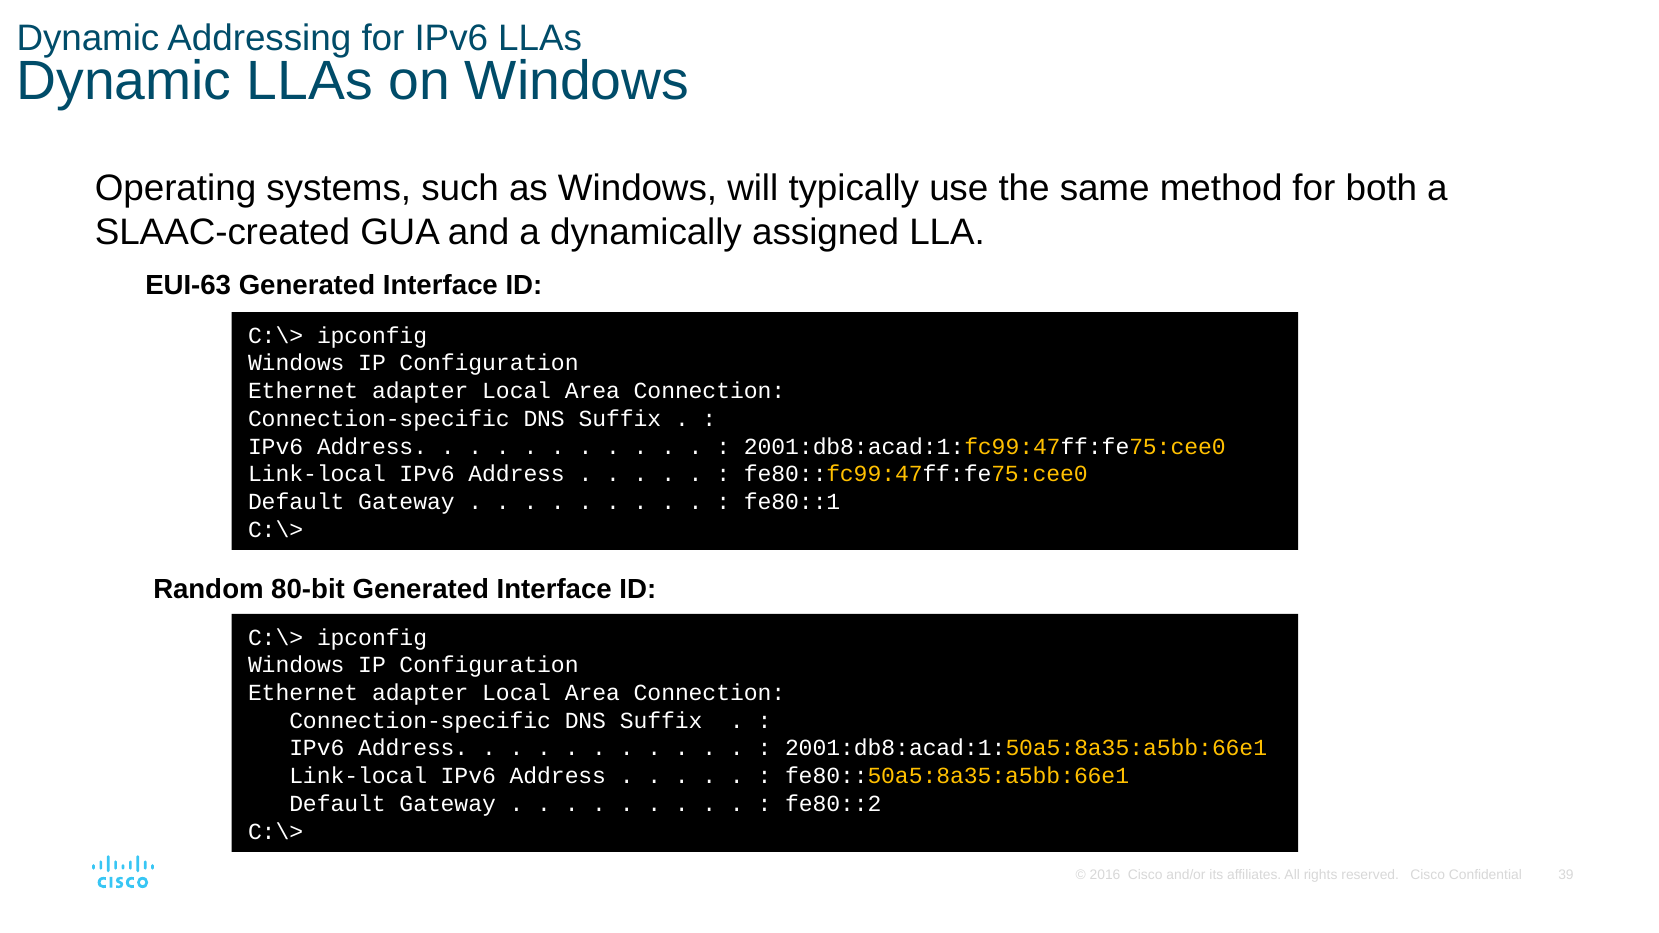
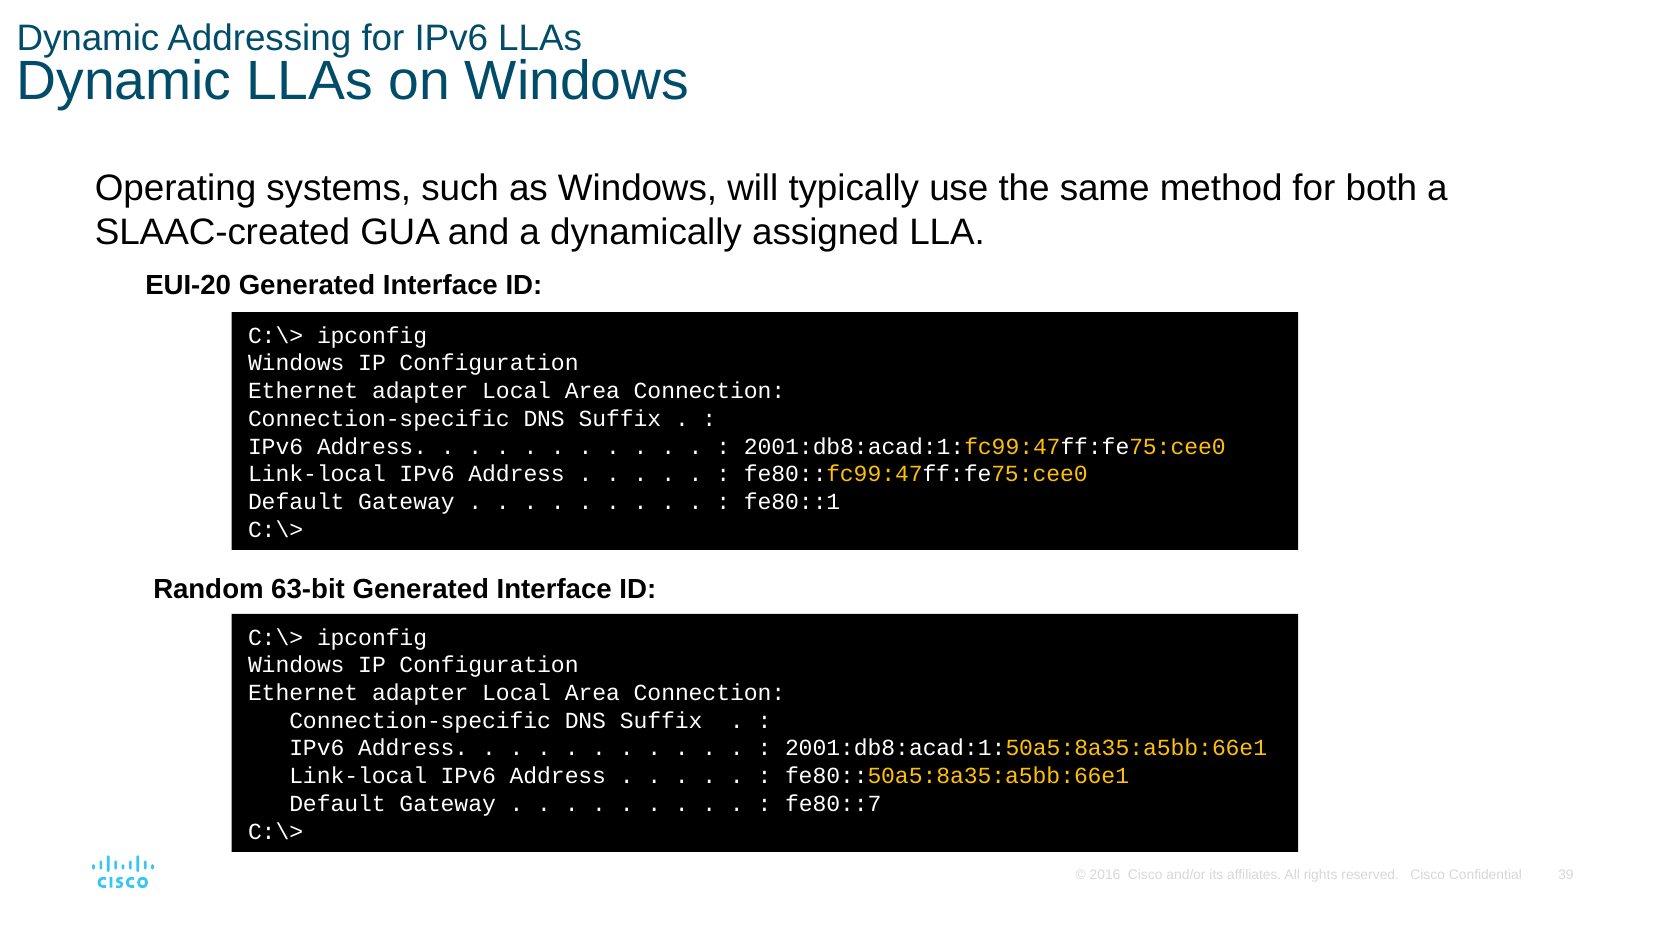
EUI-63: EUI-63 -> EUI-20 (188, 285)
80-bit: 80-bit -> 63-bit (308, 590)
fe80::2: fe80::2 -> fe80::7 (833, 804)
